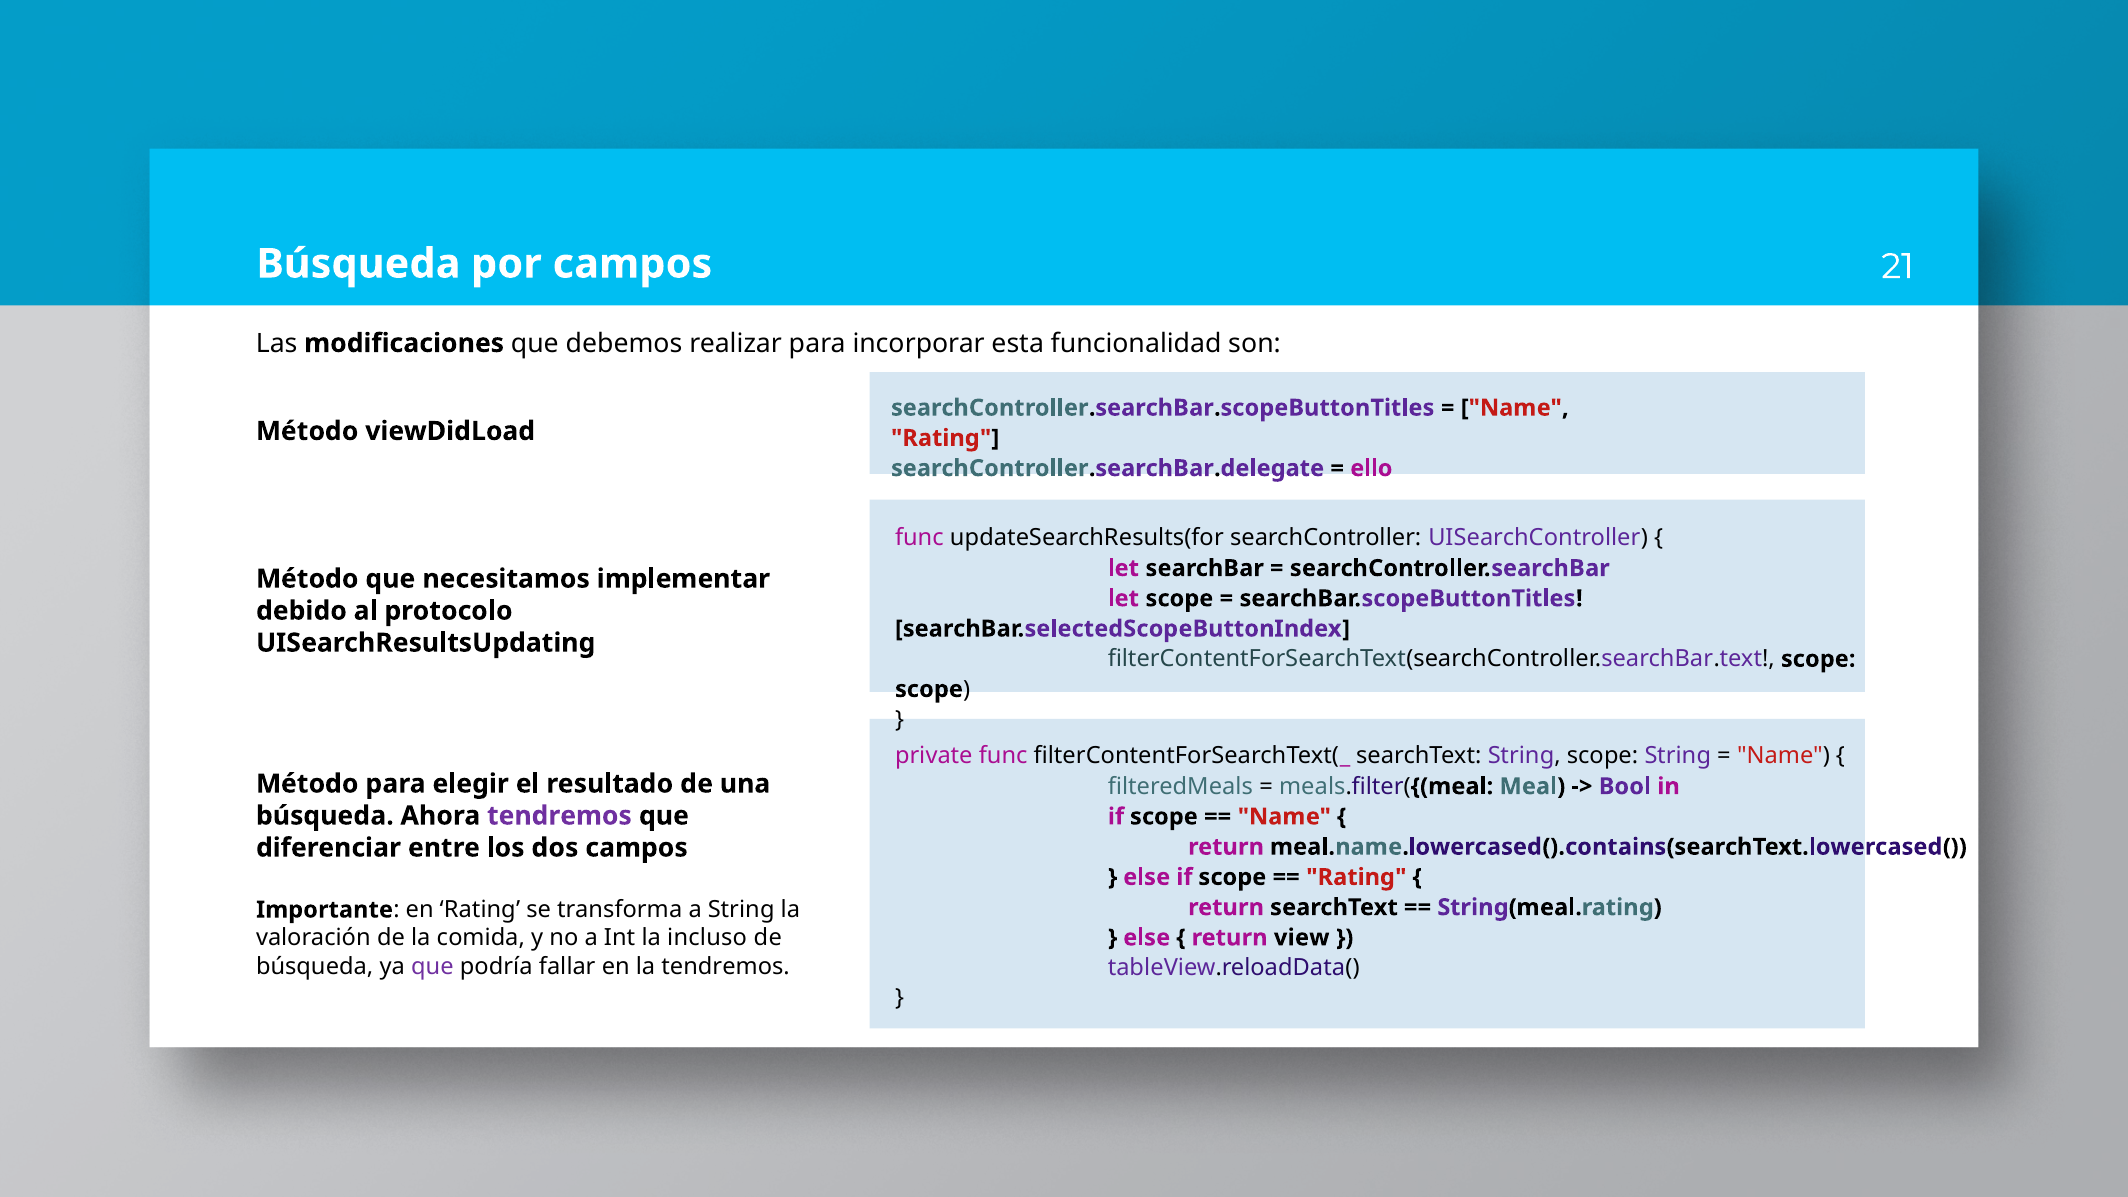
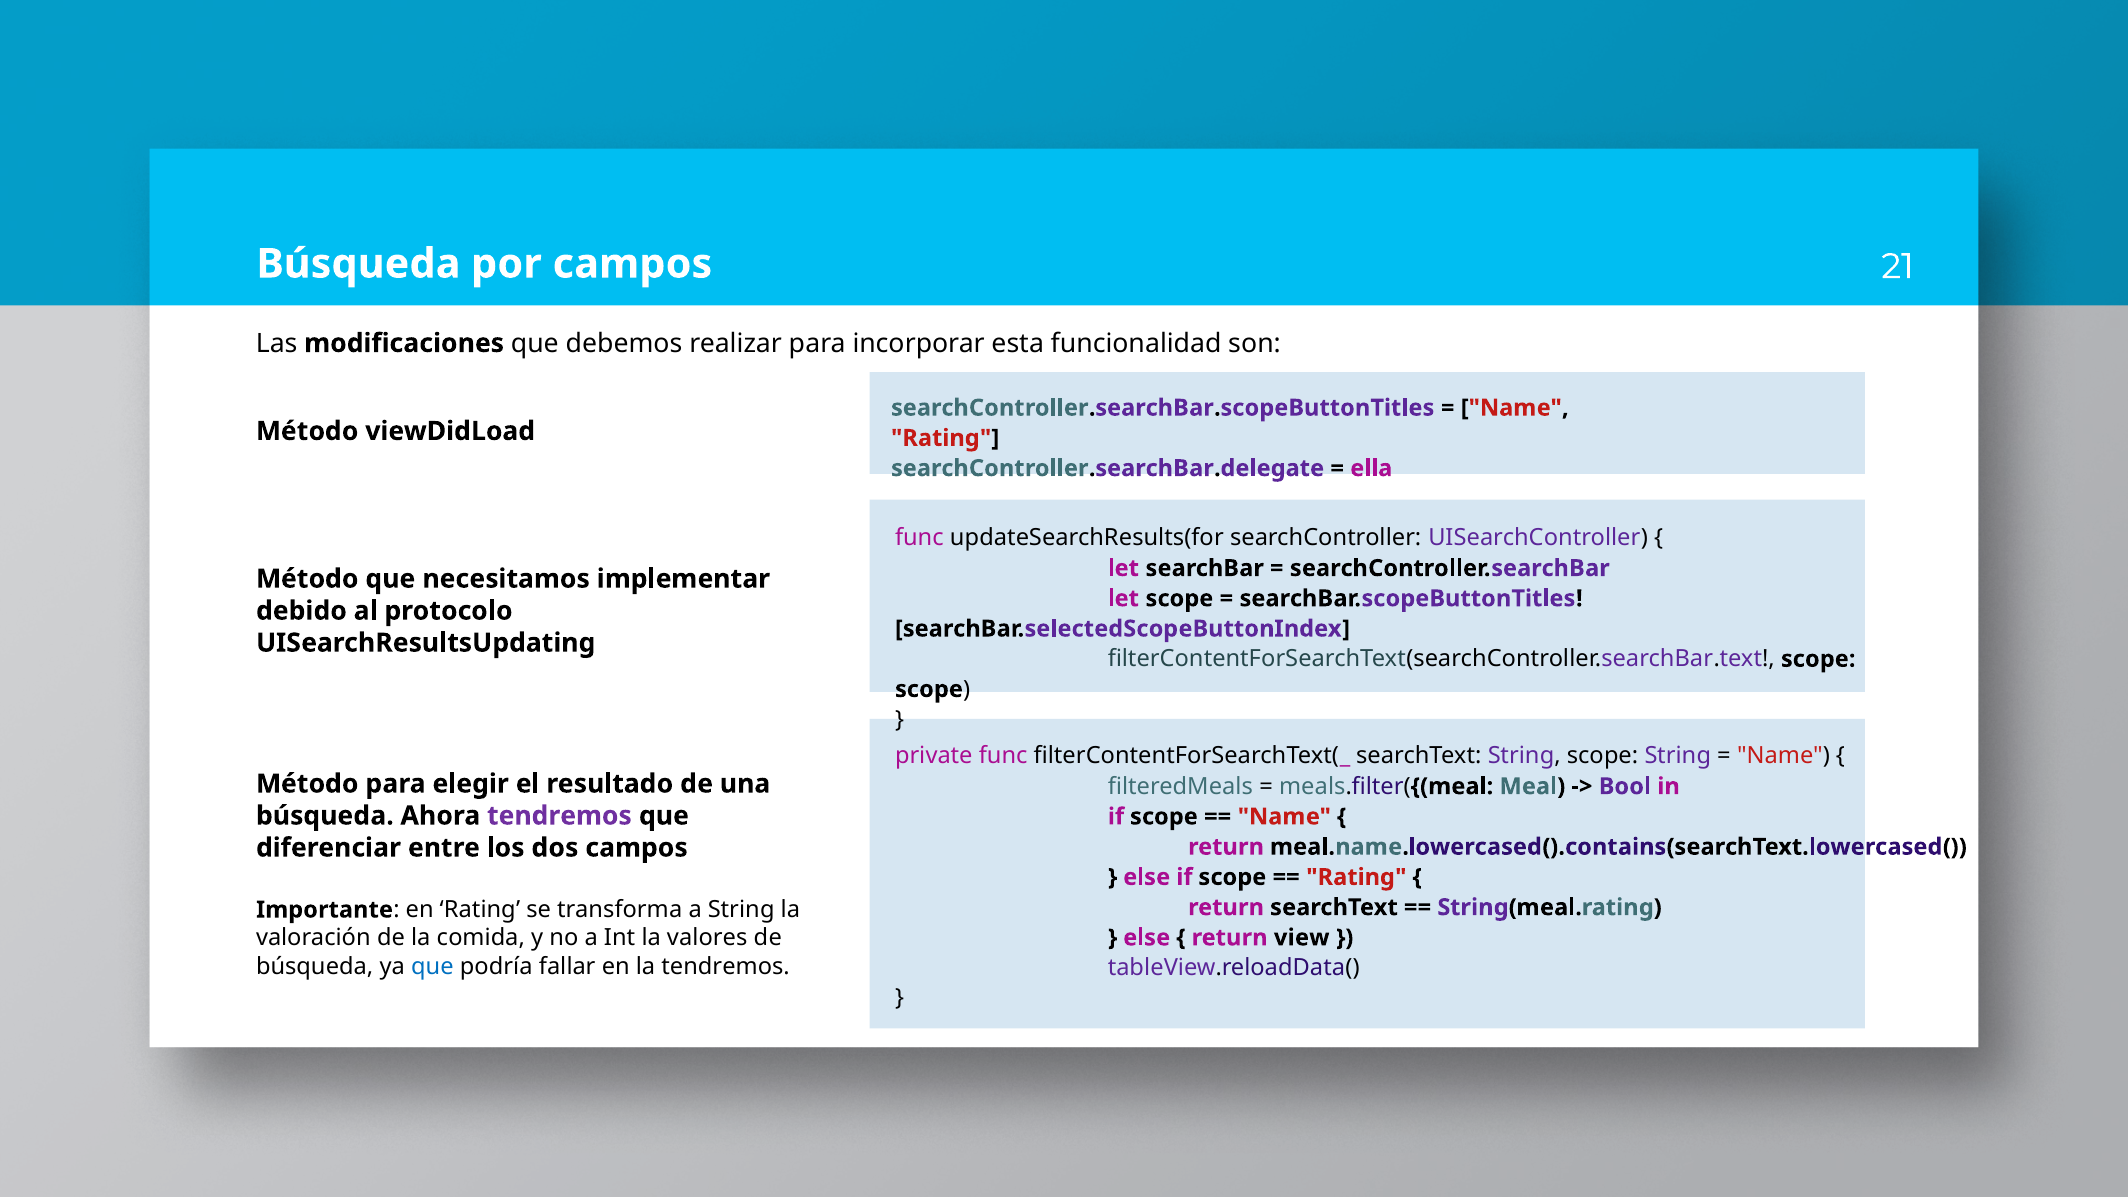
ello: ello -> ella (1371, 468)
incluso: incluso -> valores (707, 938)
que colour: purple -> blue (432, 966)
